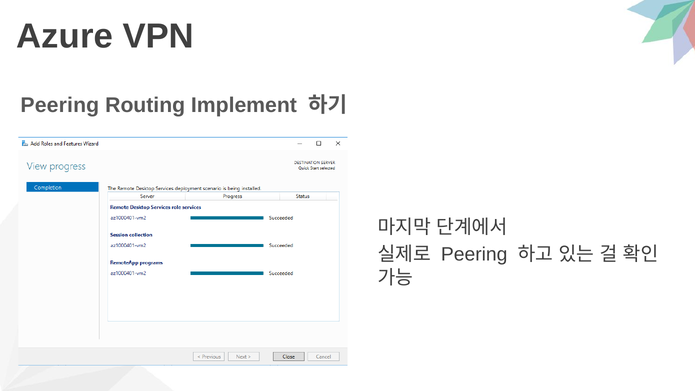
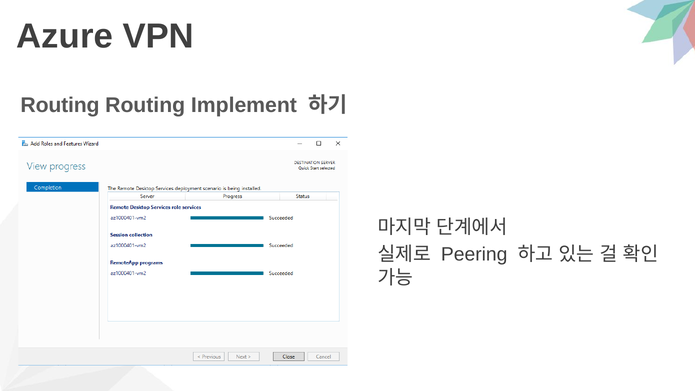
Peering: Peering -> Routing (60, 105)
